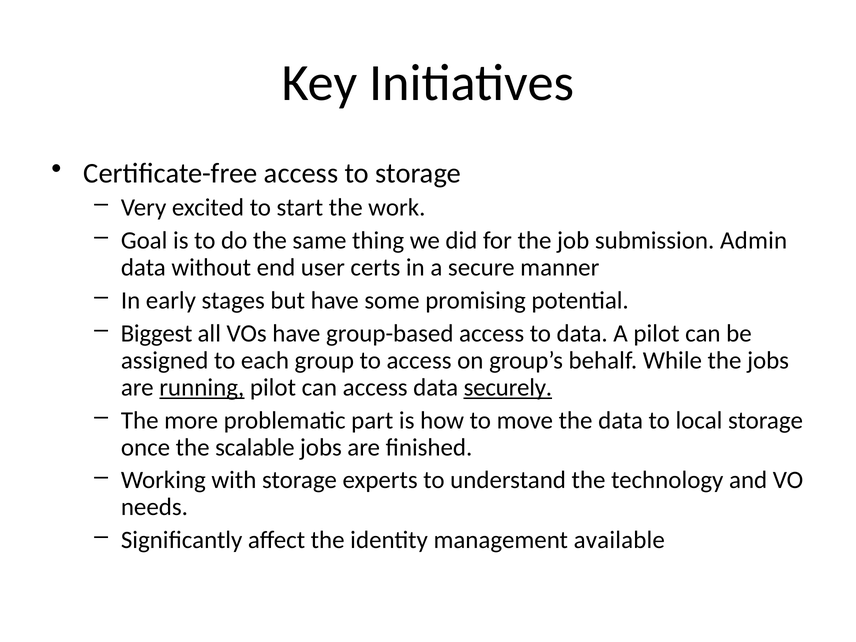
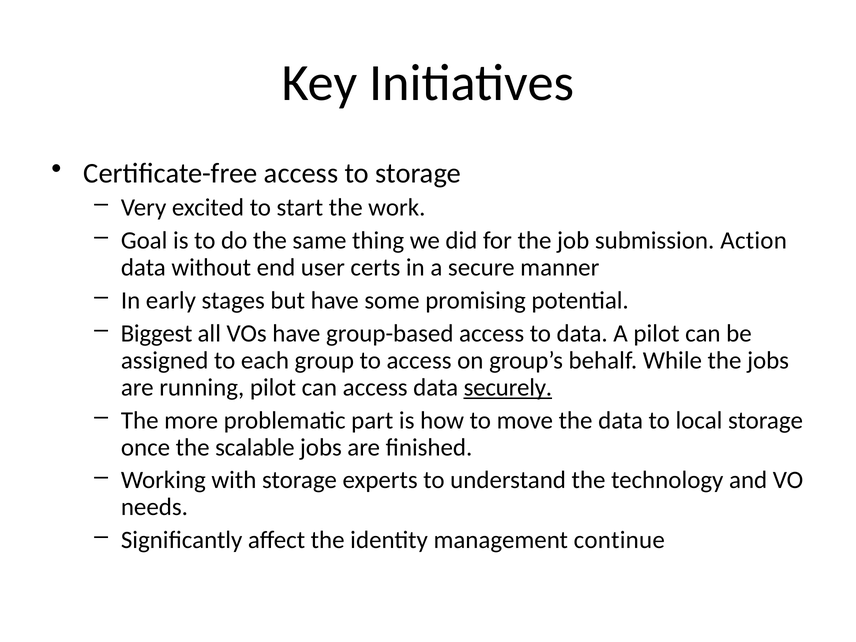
Admin: Admin -> Action (754, 241)
running underline: present -> none (202, 387)
available: available -> continue (619, 540)
